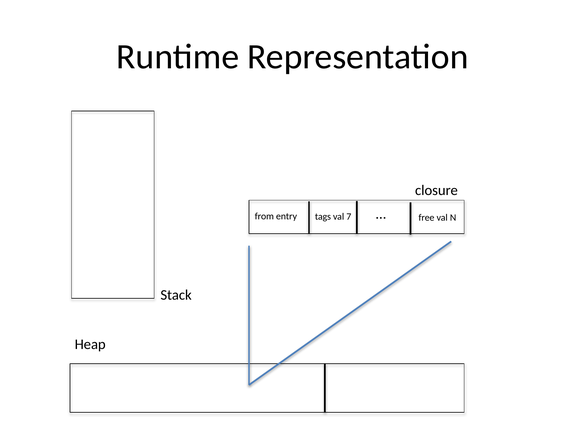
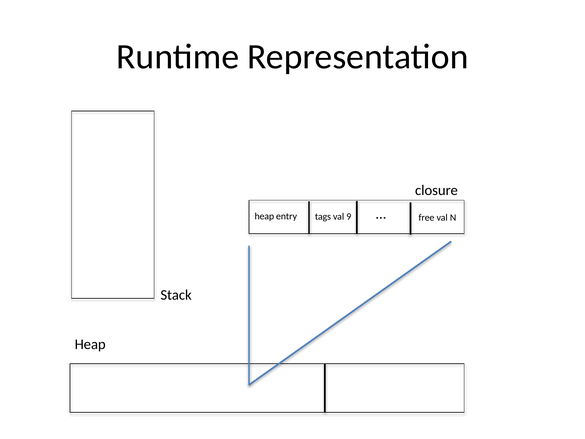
from: from -> heap (264, 216)
7: 7 -> 9 (349, 217)
